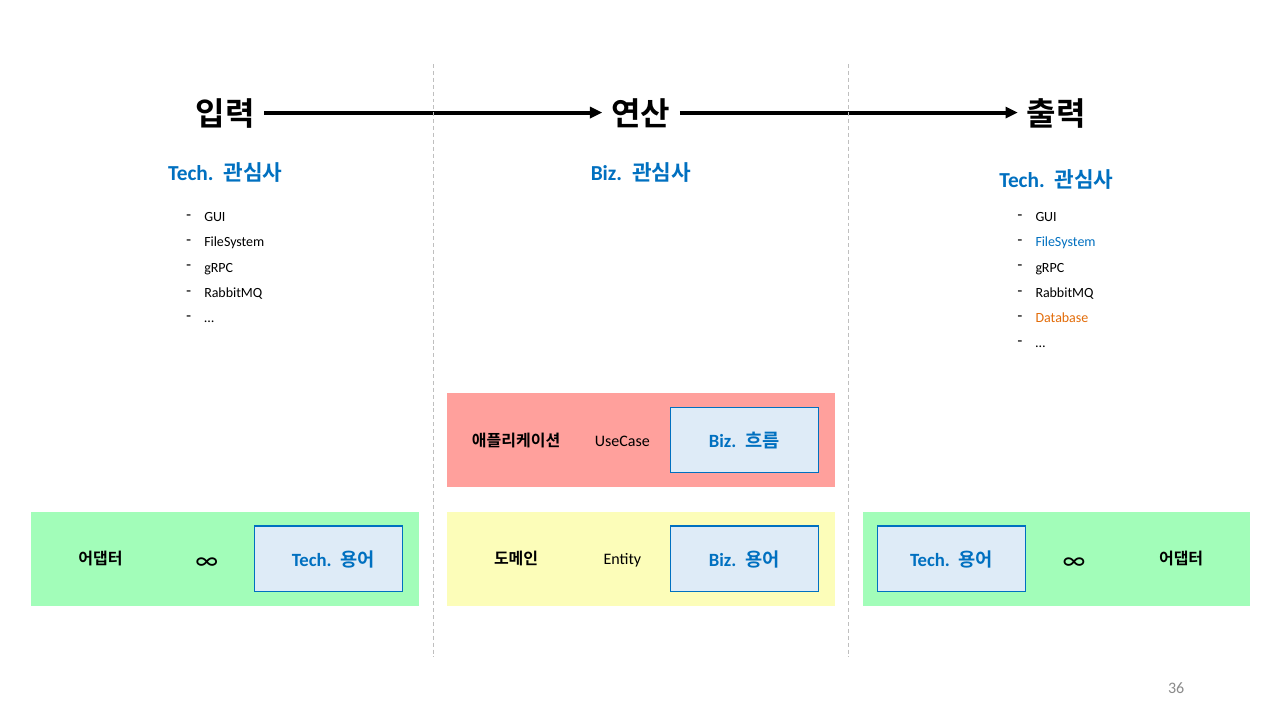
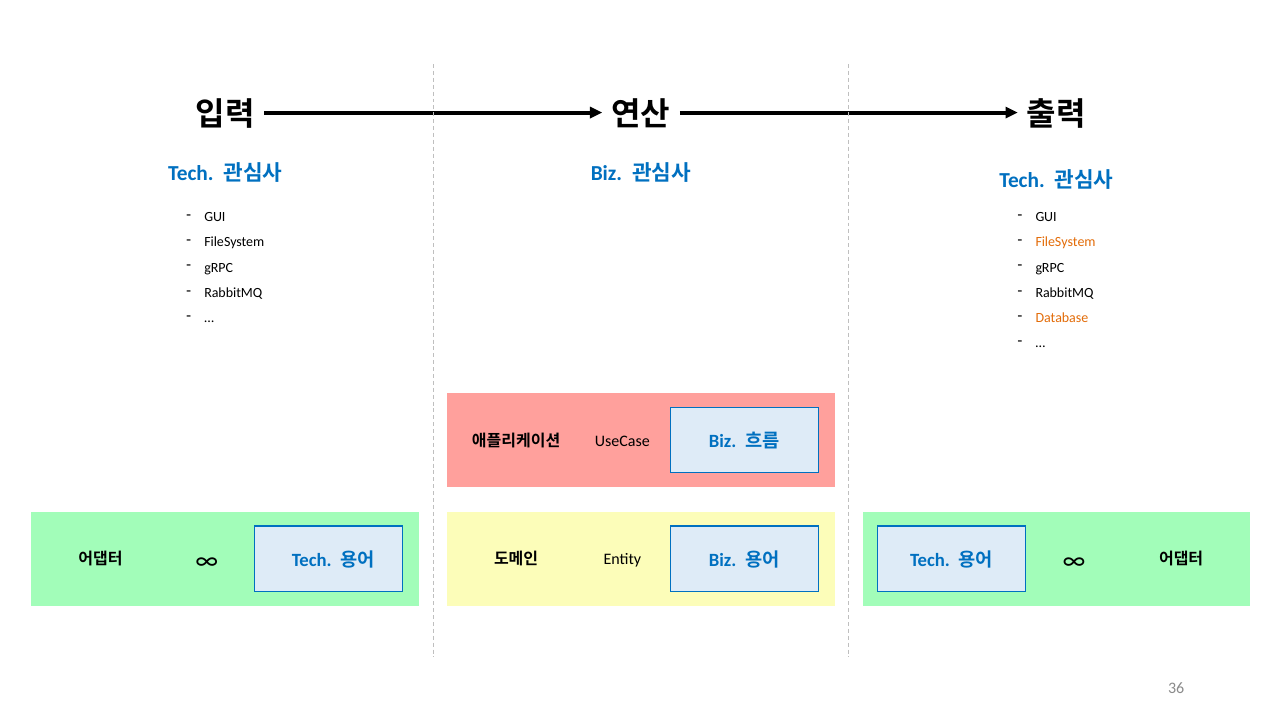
FileSystem colour: blue -> orange (1066, 242)
